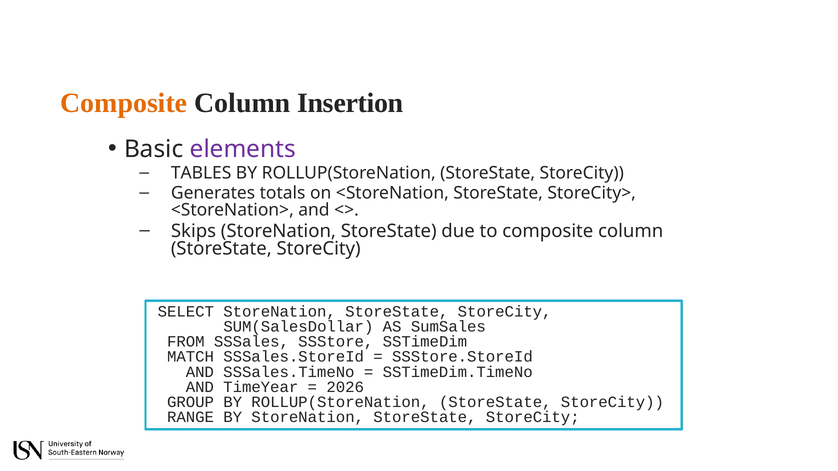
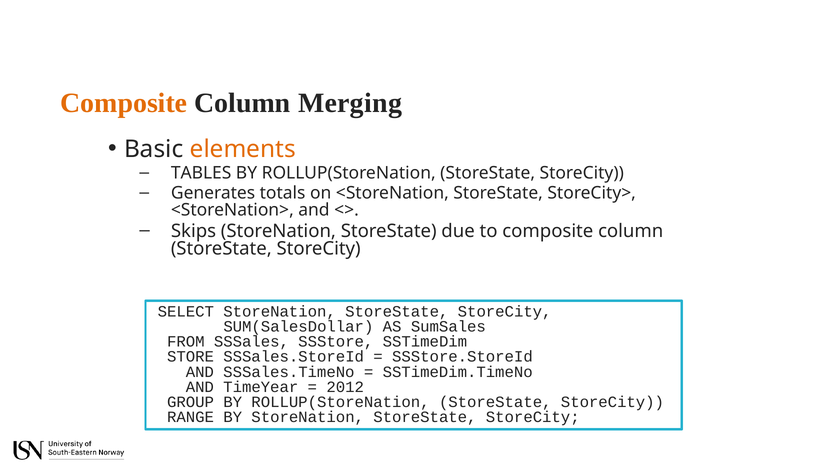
Insertion: Insertion -> Merging (350, 103)
elements colour: purple -> orange (243, 149)
MATCH: MATCH -> STORE (191, 357)
2026: 2026 -> 2012 (345, 387)
